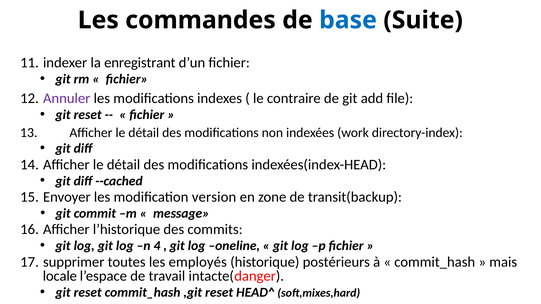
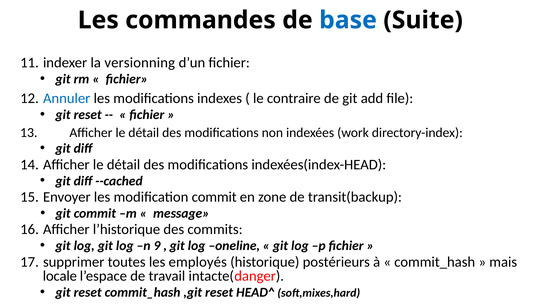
enregistrant: enregistrant -> versionning (140, 63)
Annuler colour: purple -> blue (67, 98)
modification version: version -> commit (214, 197)
4: 4 -> 9 (157, 246)
